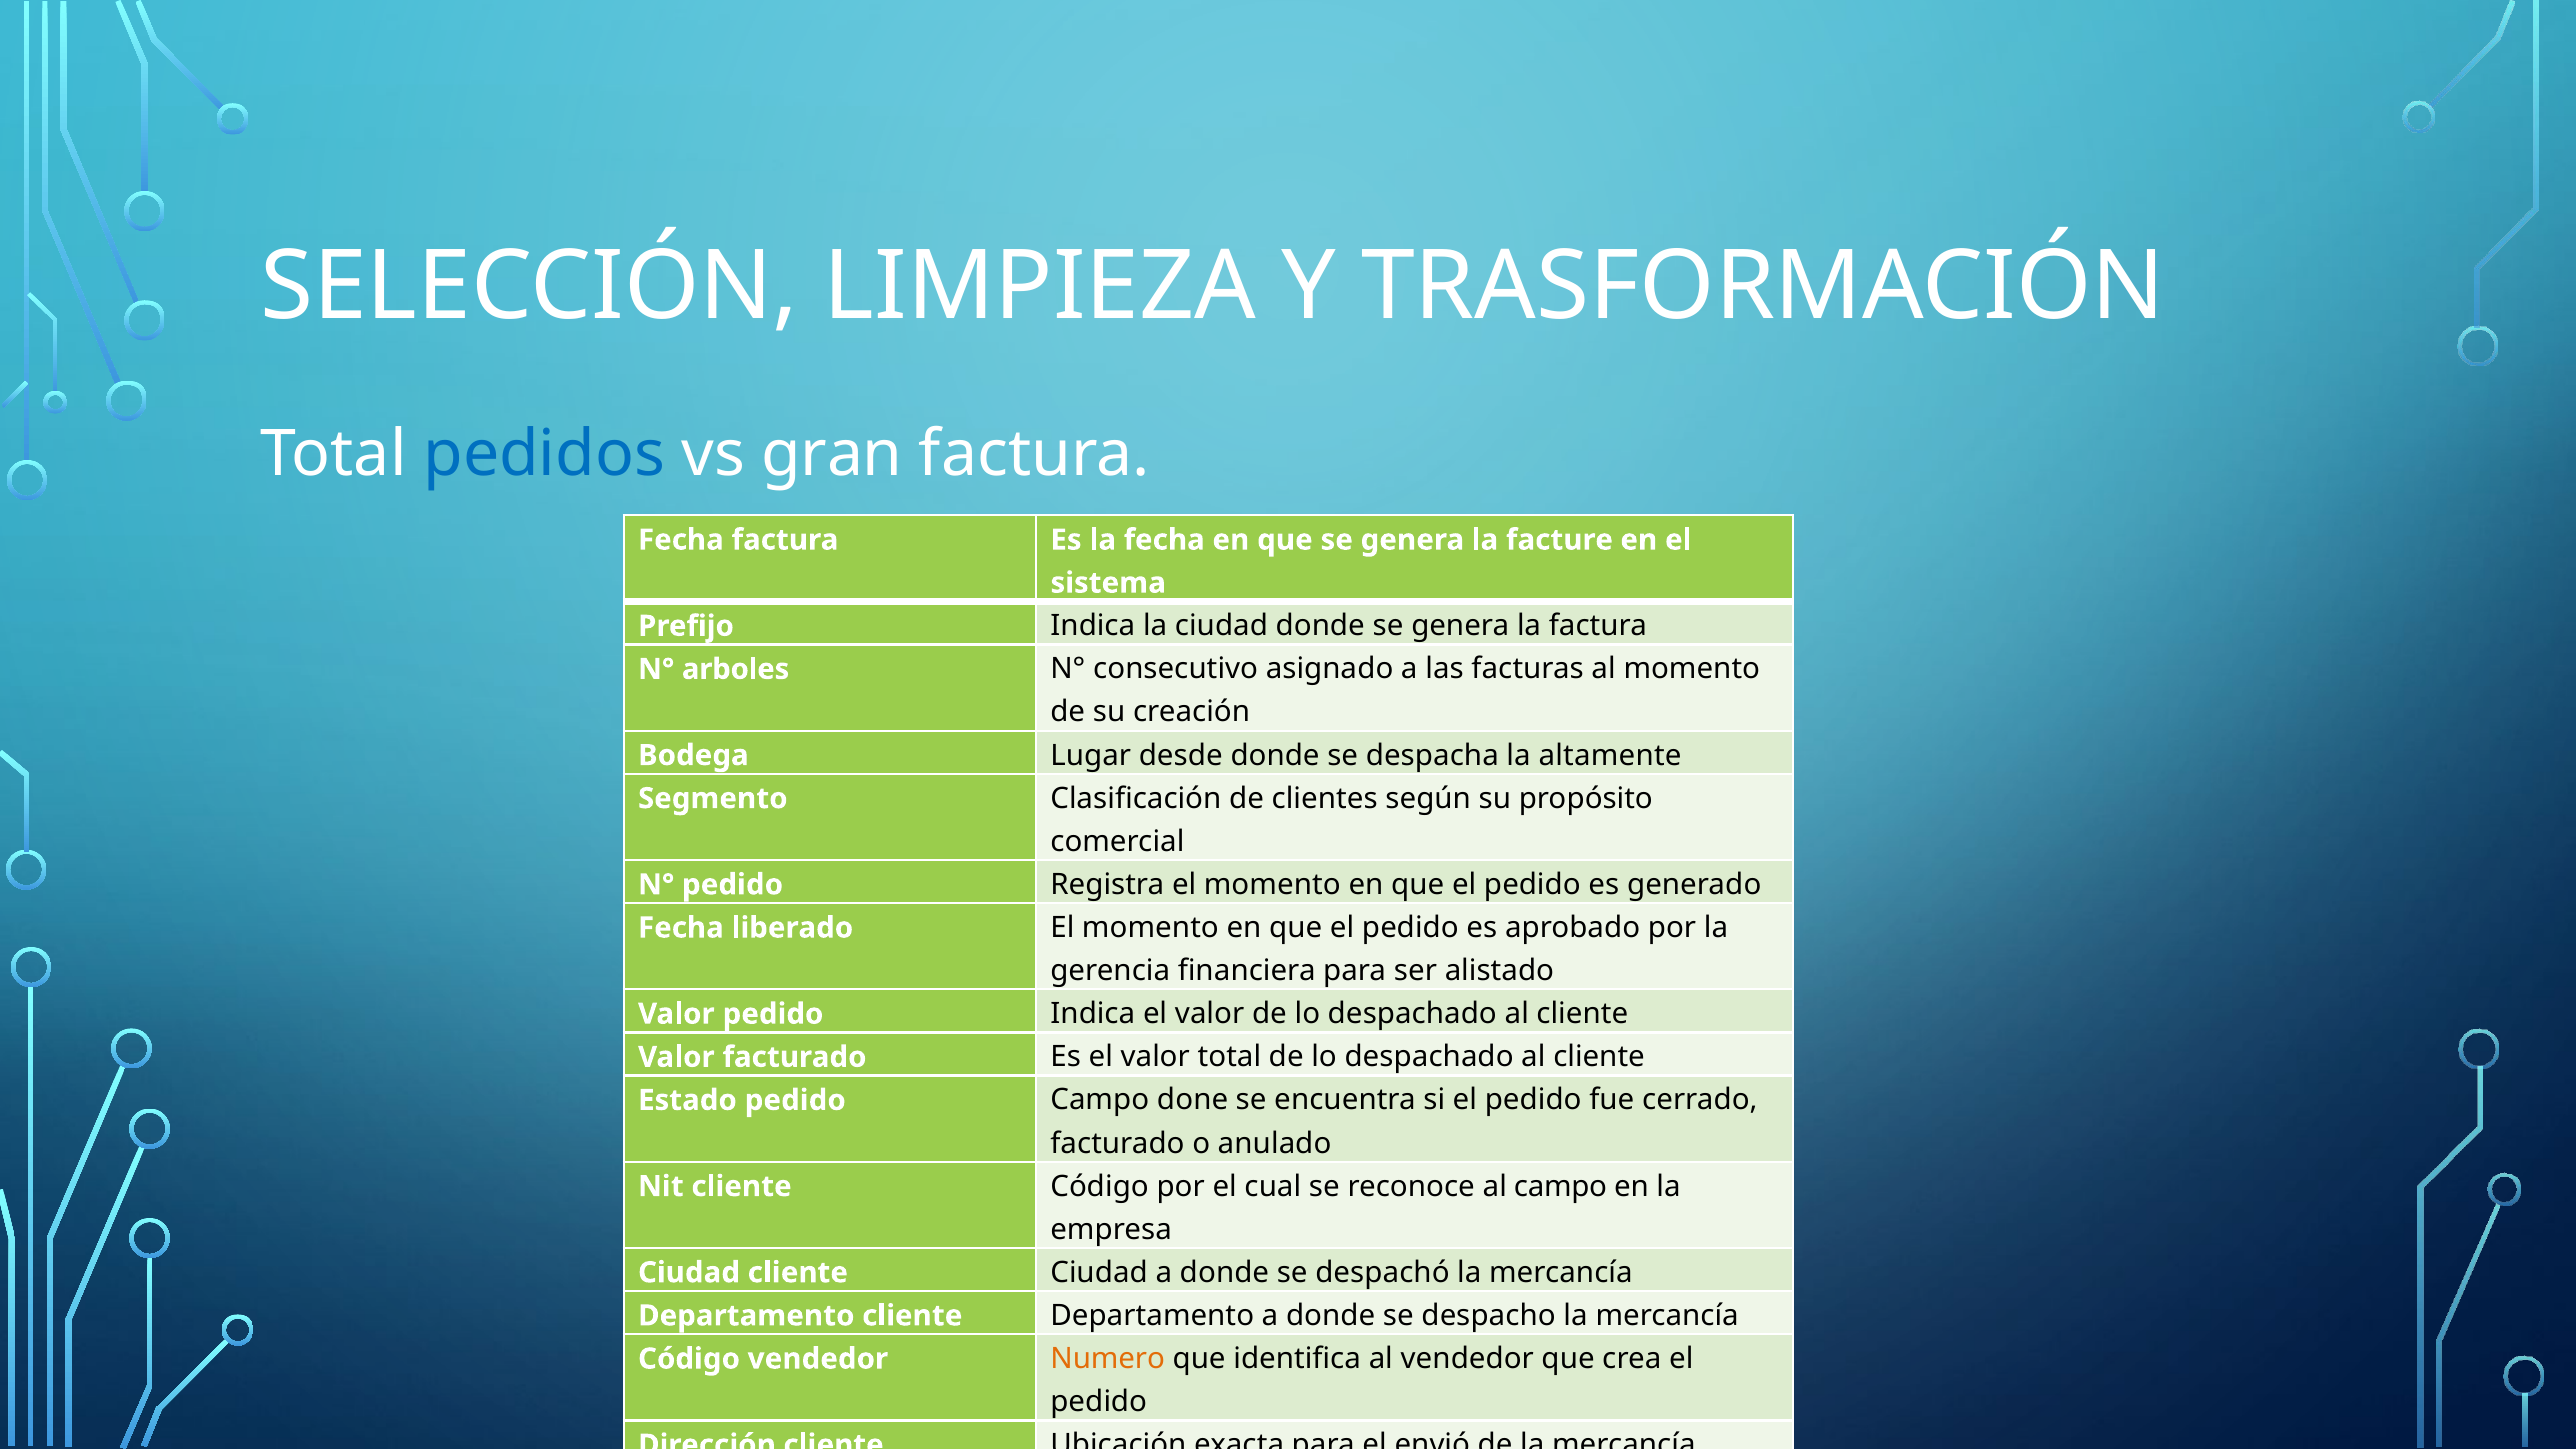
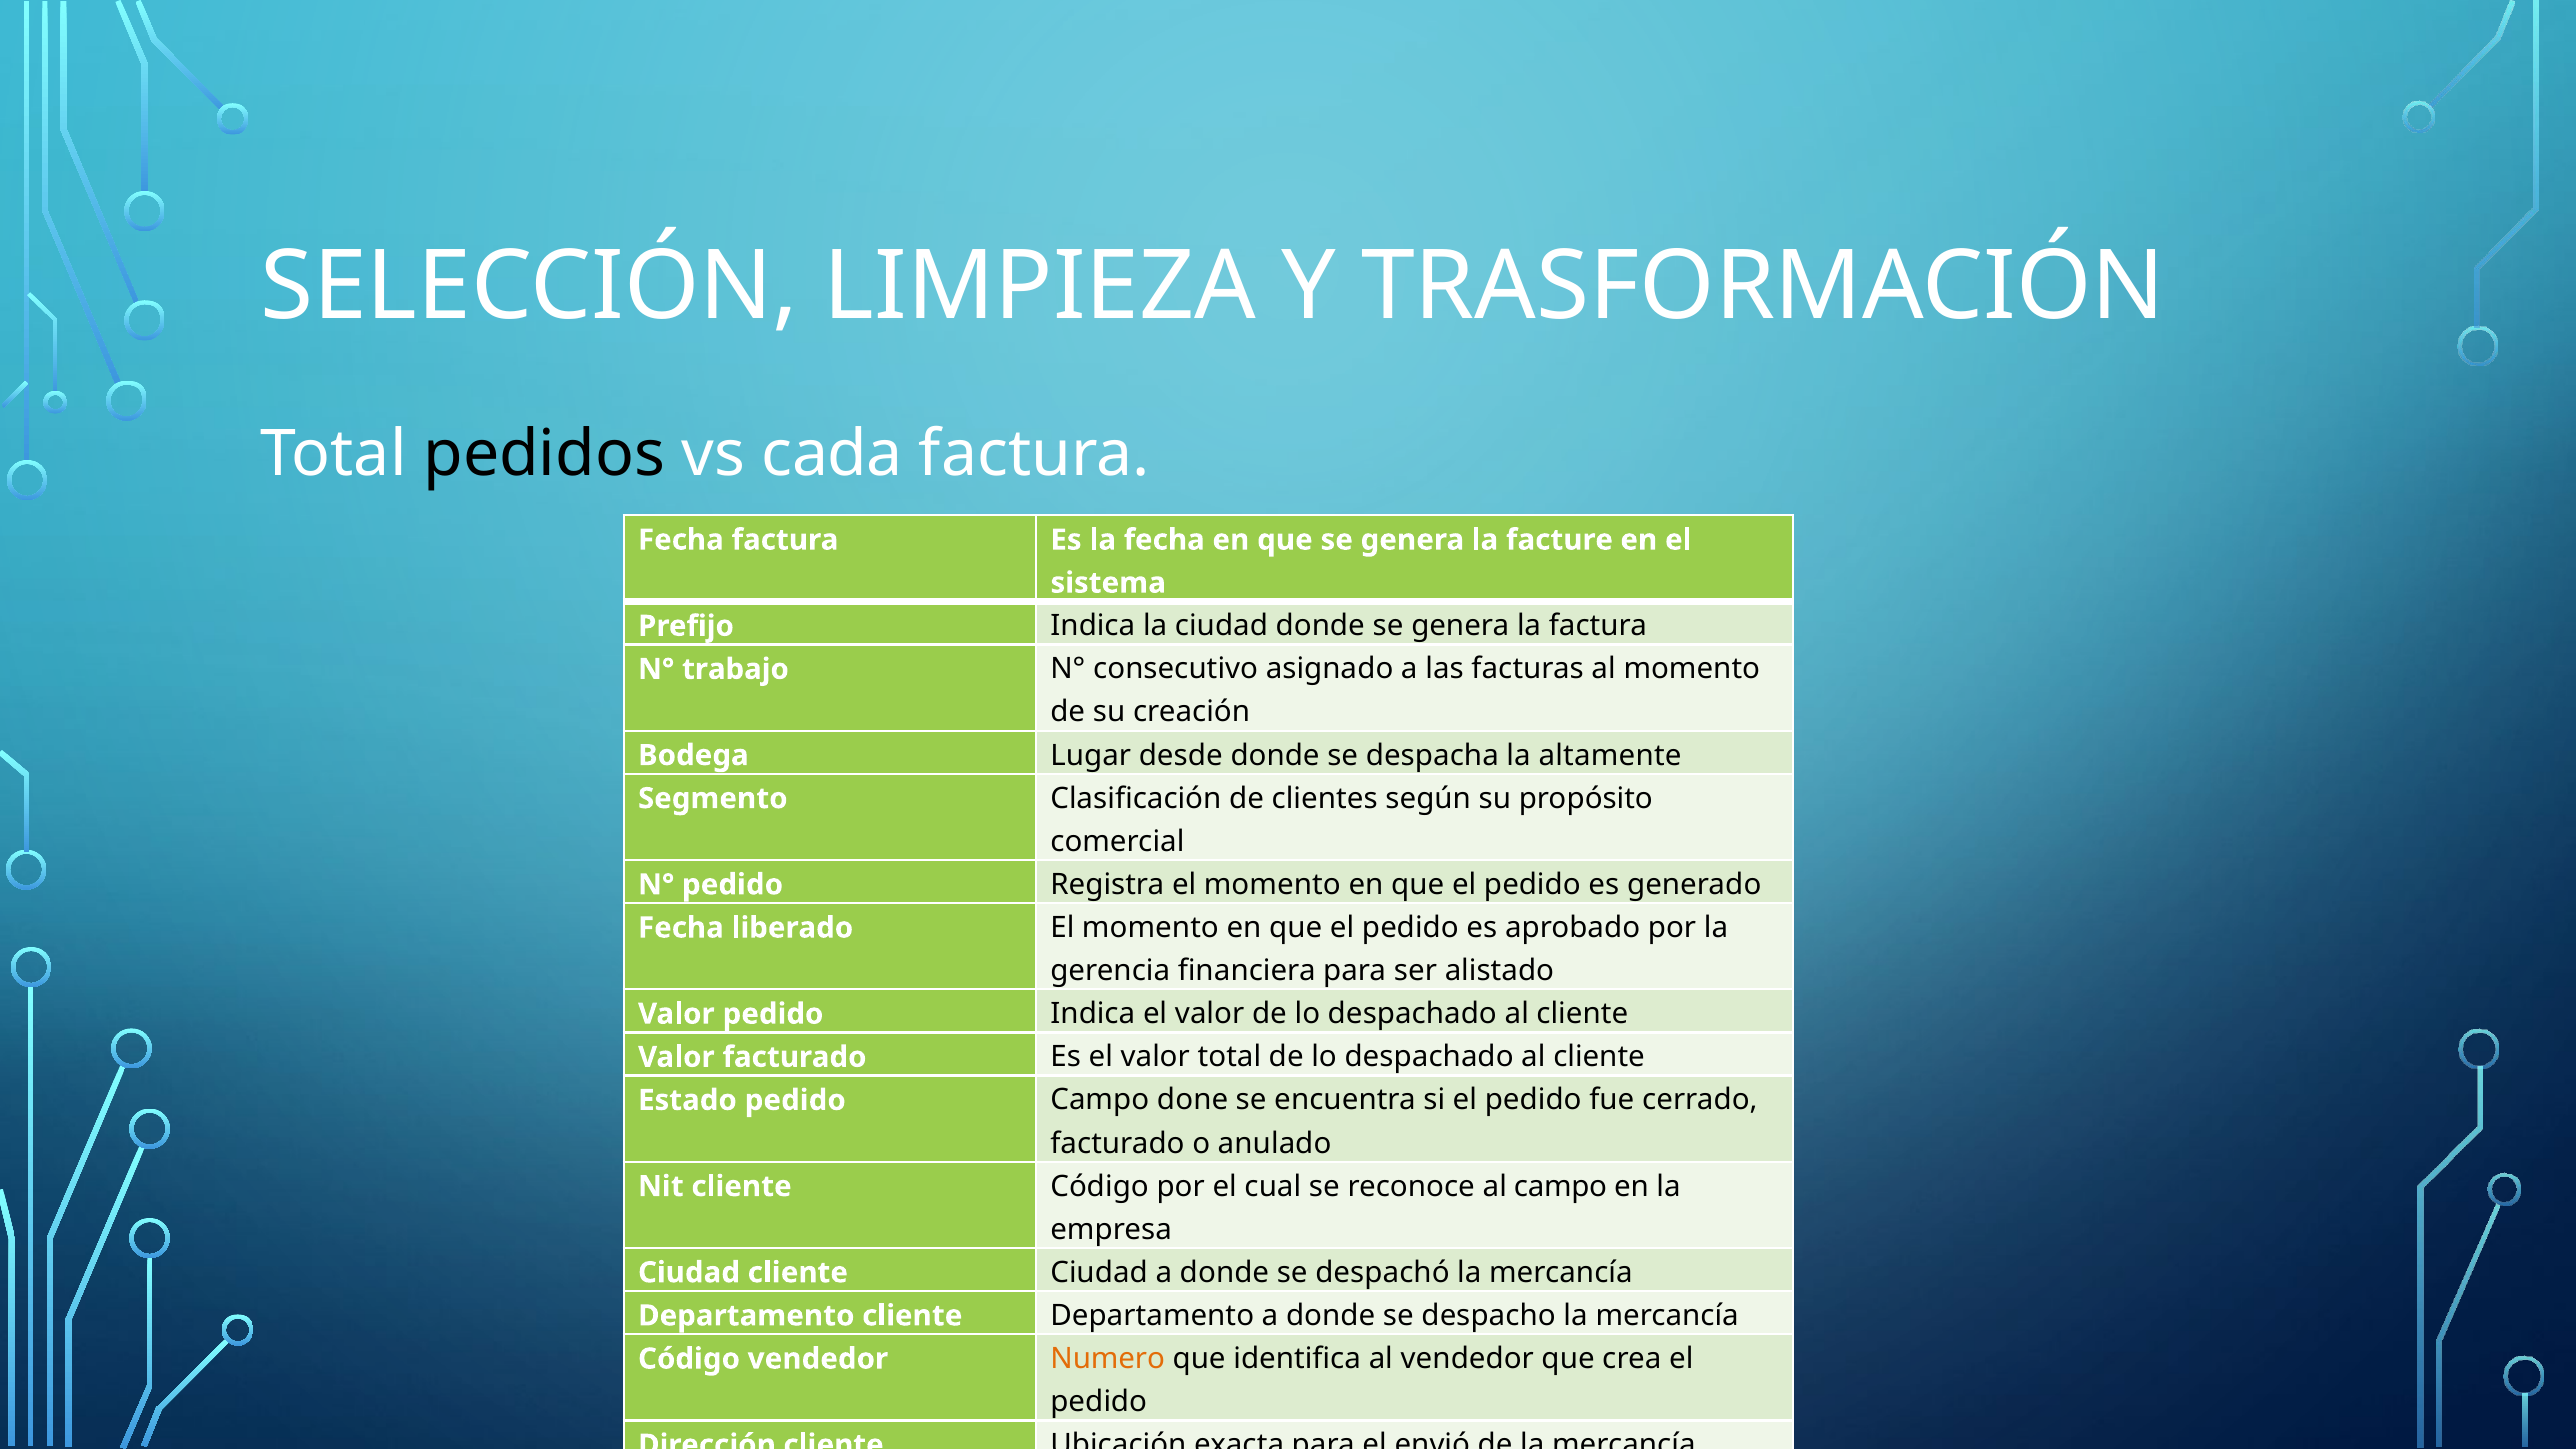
pedidos colour: blue -> black (544, 454)
gran: gran -> cada (832, 454)
arboles: arboles -> trabajo (735, 669)
